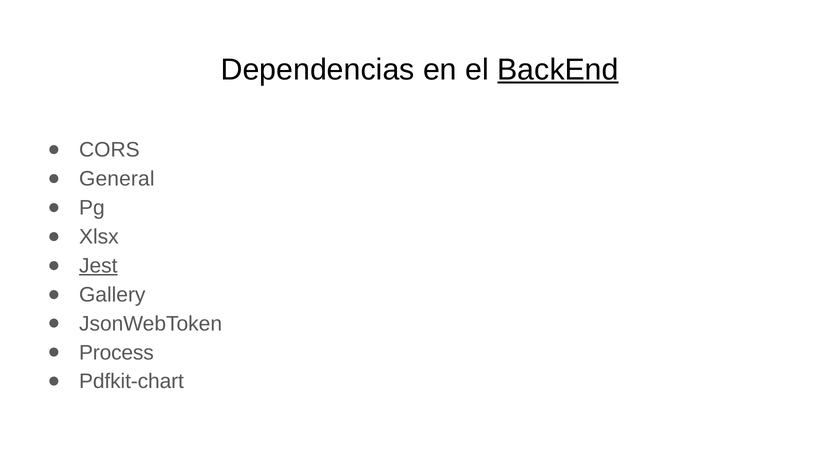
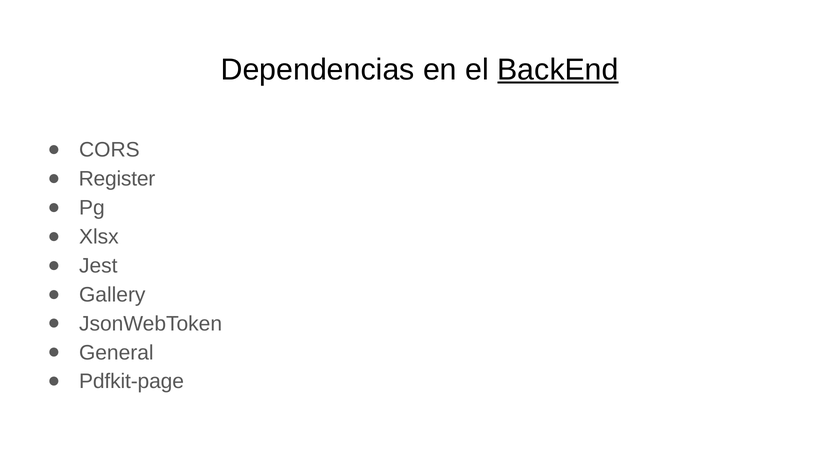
General: General -> Register (117, 179)
Jest underline: present -> none (98, 266)
Process: Process -> General (116, 353)
Pdfkit-chart: Pdfkit-chart -> Pdfkit-page (131, 382)
